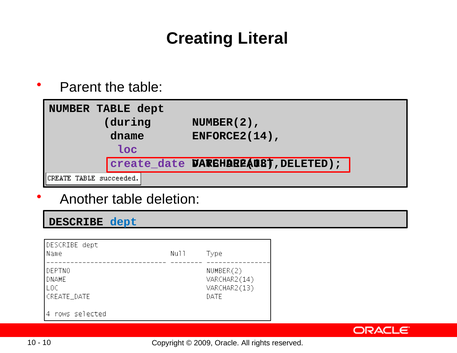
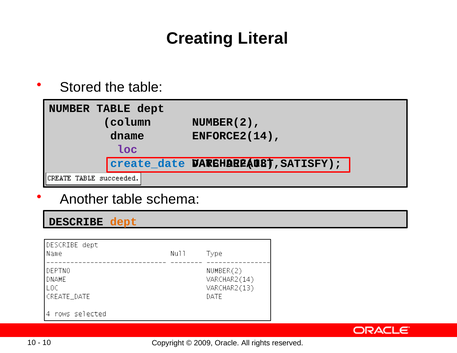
Parent: Parent -> Stored (81, 87)
during: during -> column (127, 122)
create_date colour: purple -> blue (148, 164)
DELETED: DELETED -> SATISFY (311, 164)
deletion: deletion -> schema (173, 199)
dept colour: blue -> orange (124, 222)
